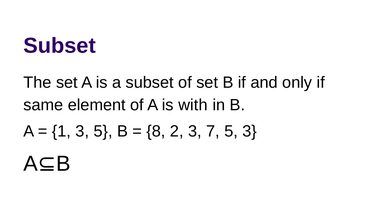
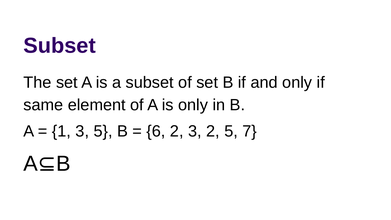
is with: with -> only (193, 105)
8: 8 -> 6 (156, 131)
3 7: 7 -> 2 (213, 131)
5 3: 3 -> 7 (250, 131)
